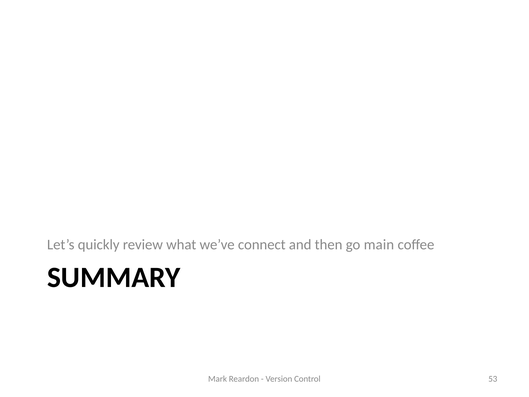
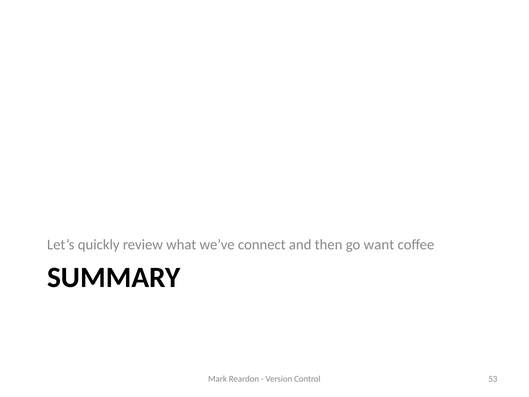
main: main -> want (379, 244)
